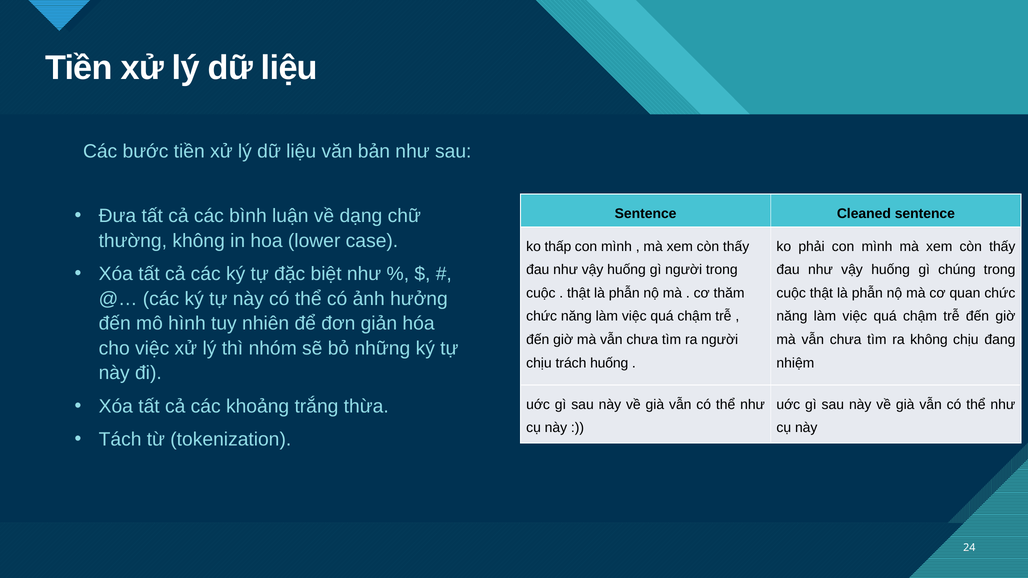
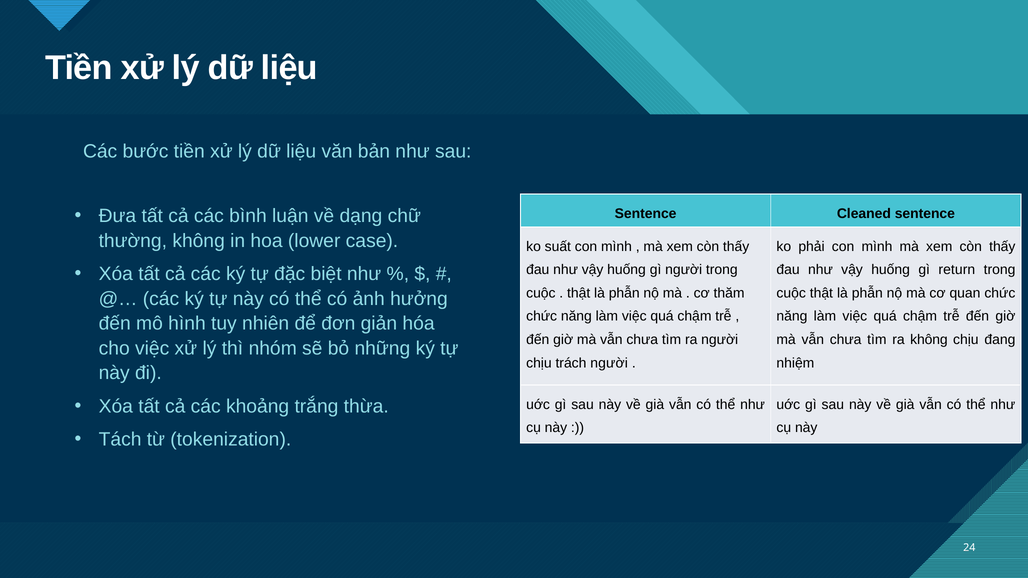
thấp: thấp -> suất (558, 247)
chúng: chúng -> return (957, 270)
trách huống: huống -> người (609, 363)
